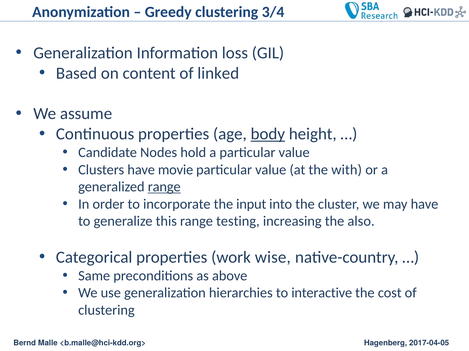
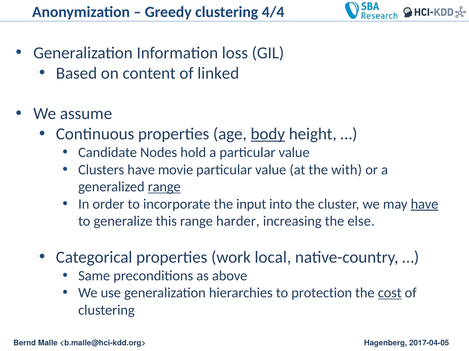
3/4: 3/4 -> 4/4 (273, 12)
have underline: none -> present (425, 204)
testing: testing -> harder (238, 222)
also: also -> else (361, 222)
wise: wise -> local (273, 258)
interactive: interactive -> protection (322, 293)
cost underline: none -> present (390, 293)
